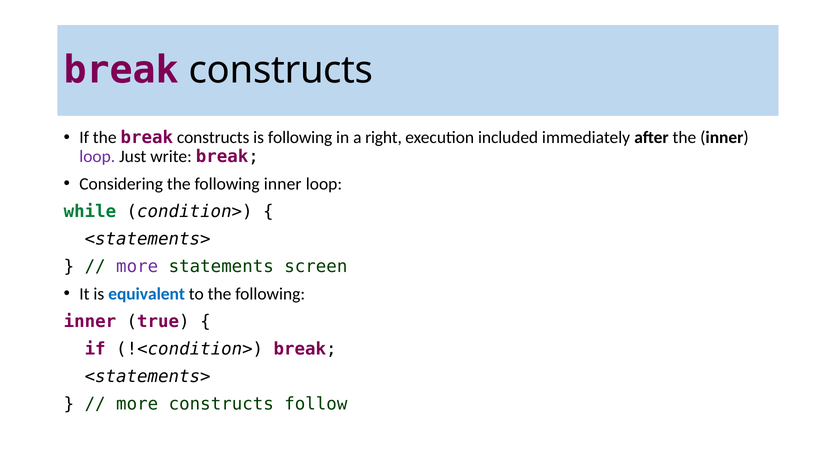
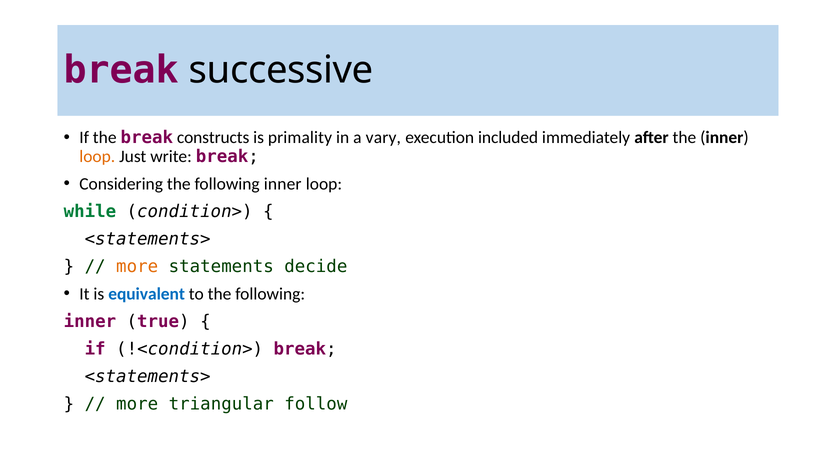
constructs: constructs -> successive (281, 70)
is following: following -> primality (300, 138)
right: right -> vary (383, 138)
loop colour: purple -> orange (97, 156)
more colour: purple -> orange (137, 266)
screen: screen -> decide (316, 266)
more constructs: constructs -> triangular (221, 404)
